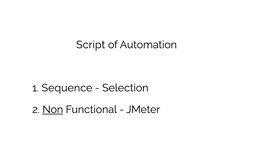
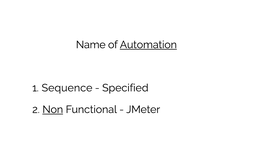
Script: Script -> Name (91, 45)
Automation underline: none -> present (148, 45)
Selection: Selection -> Specified (125, 88)
